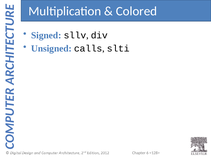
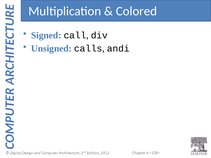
sllv: sllv -> call (75, 35)
slti: slti -> andi (118, 49)
